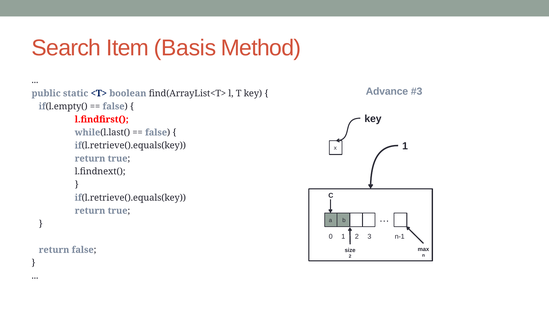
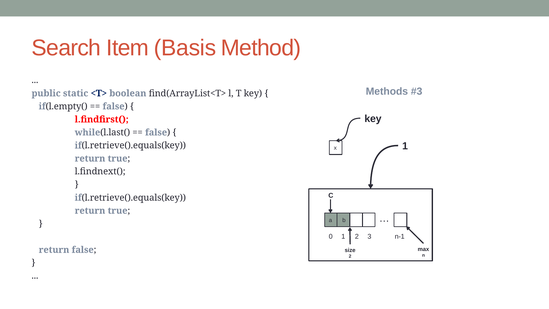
Advance: Advance -> Methods (387, 91)
